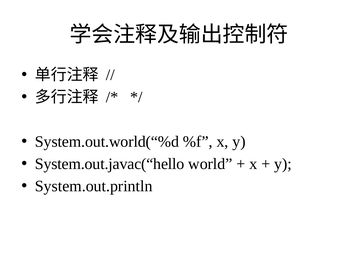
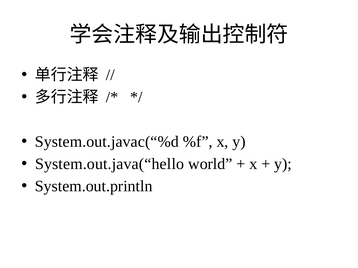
System.out.world(“%d: System.out.world(“%d -> System.out.javac(“%d (107, 142)
System.out.javac(“hello: System.out.javac(“hello -> System.out.java(“hello (110, 164)
